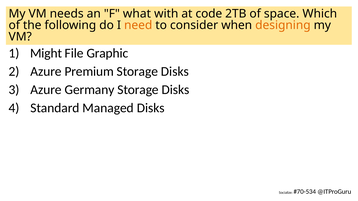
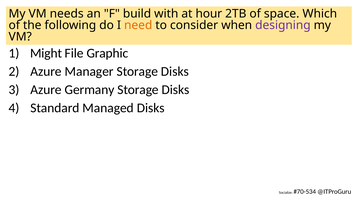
what: what -> build (137, 14)
code: code -> hour (209, 14)
designing colour: orange -> purple (283, 25)
Premium: Premium -> Manager (89, 72)
